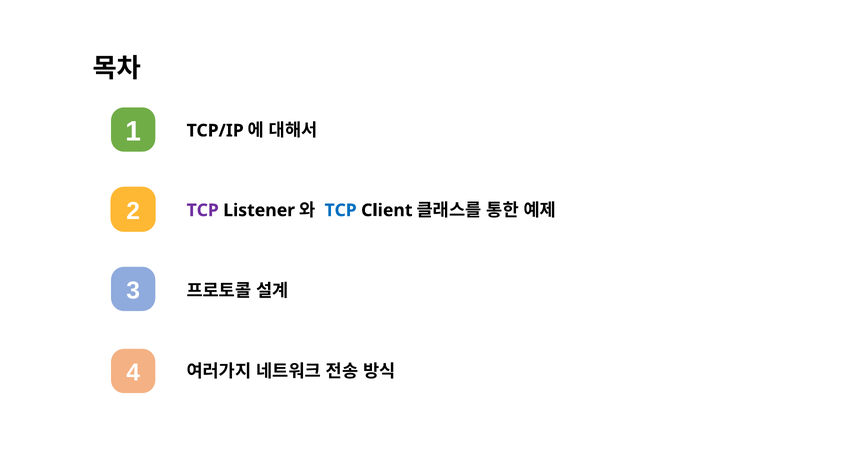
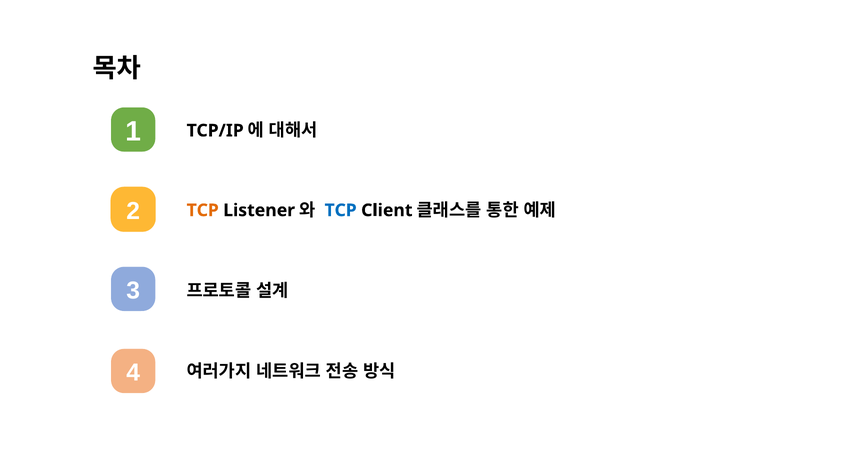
TCP colour: purple -> orange (203, 210)
